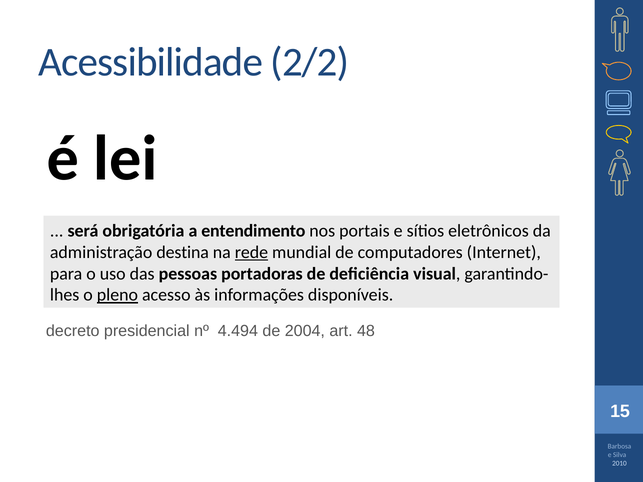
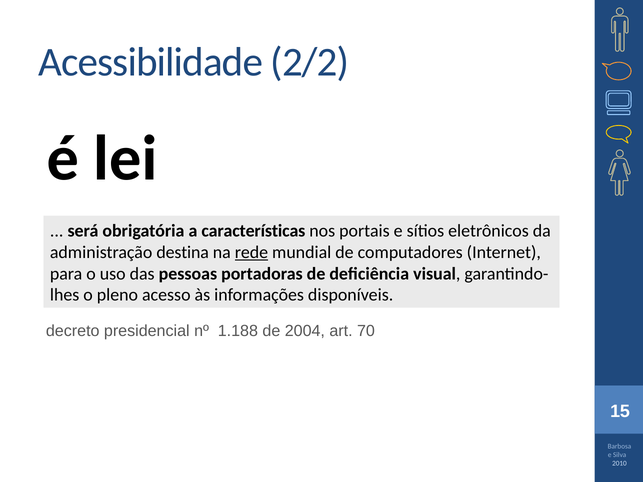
entendimento: entendimento -> características (253, 231)
pleno underline: present -> none (117, 295)
4.494: 4.494 -> 1.188 (238, 331)
48: 48 -> 70 (366, 331)
